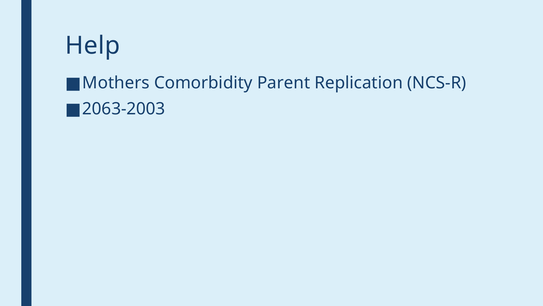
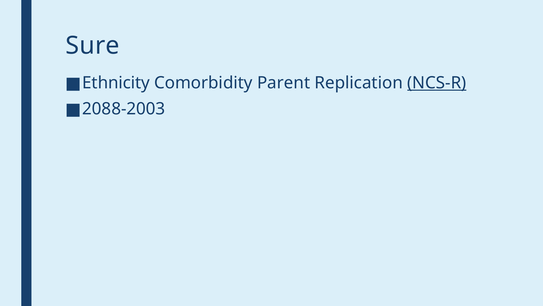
Help: Help -> Sure (93, 46)
Mothers: Mothers -> Ethnicity (116, 83)
NCS-R underline: none -> present (437, 83)
2063-2003: 2063-2003 -> 2088-2003 (124, 109)
